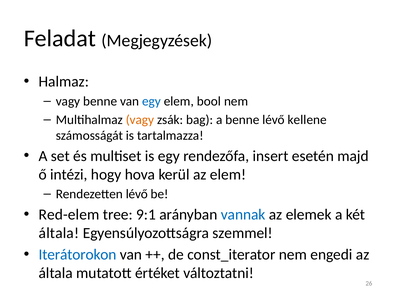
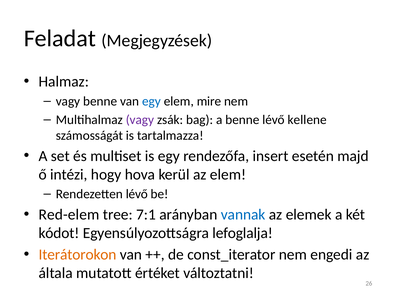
bool: bool -> mire (209, 101)
vagy colour: orange -> purple (140, 120)
9:1: 9:1 -> 7:1 (146, 215)
általa: általa -> kódot (59, 233)
szemmel: szemmel -> lefoglalja (243, 233)
Iterátorokon colour: blue -> orange (78, 255)
